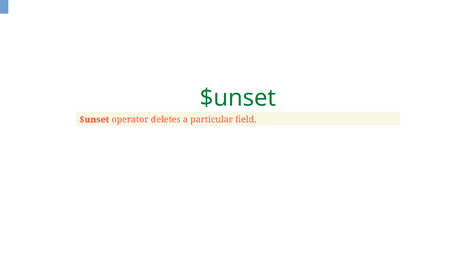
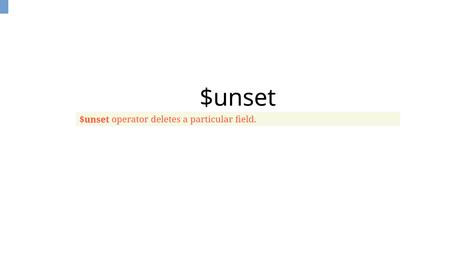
$unset colour: green -> black (238, 98)
